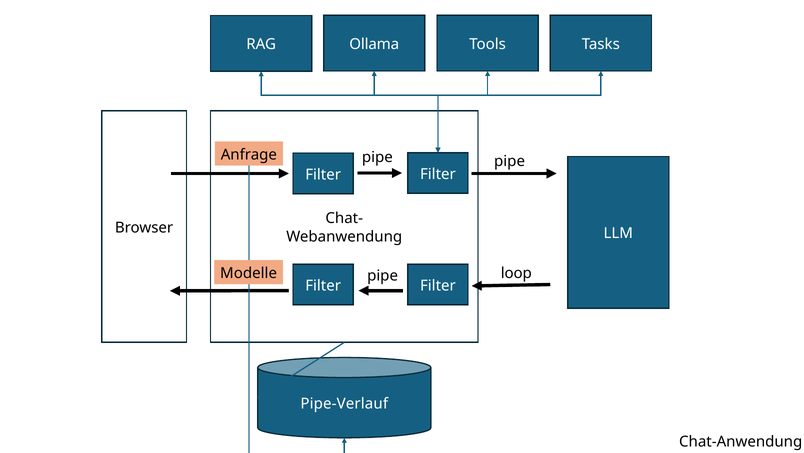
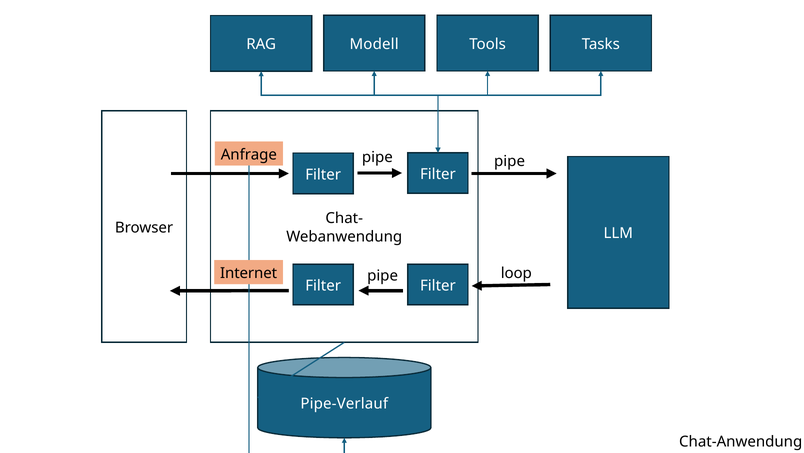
Ollama: Ollama -> Modell (374, 44)
Modelle: Modelle -> Internet (249, 273)
